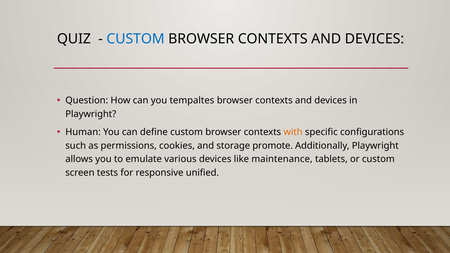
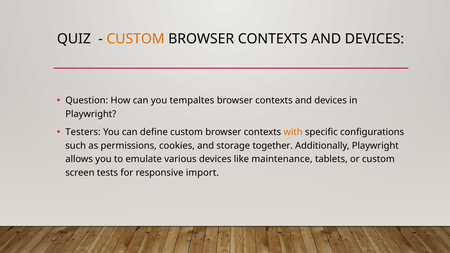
CUSTOM colour: blue -> orange (136, 39)
Human: Human -> Testers (83, 132)
promote: promote -> together (273, 146)
unified: unified -> import (202, 173)
